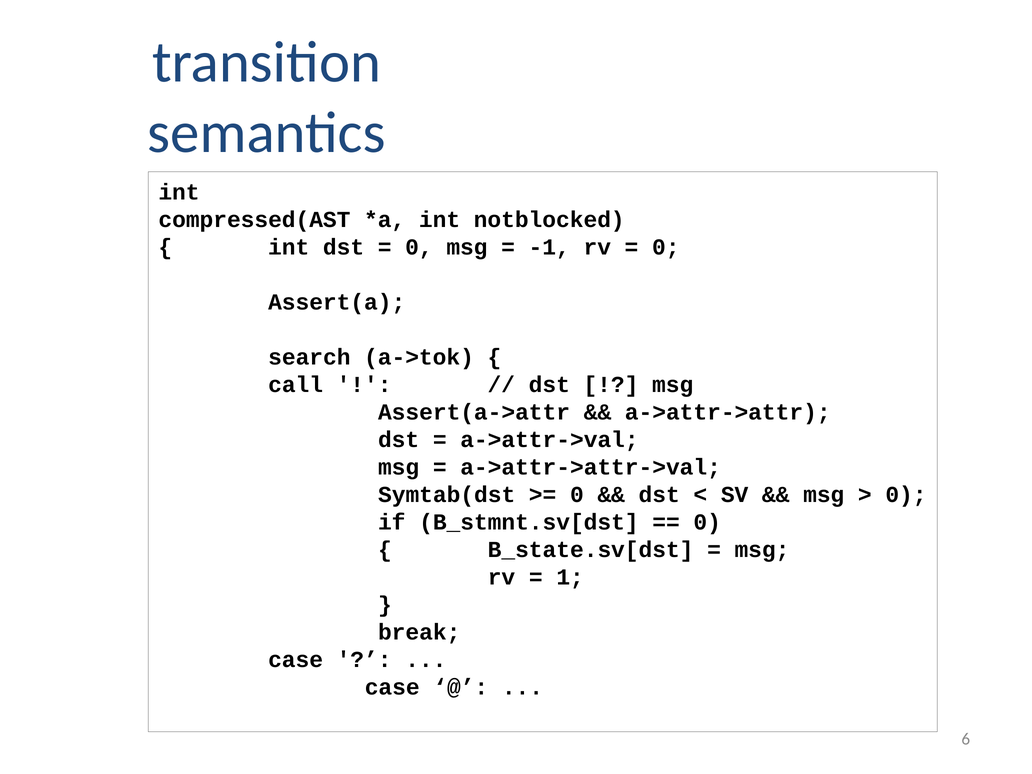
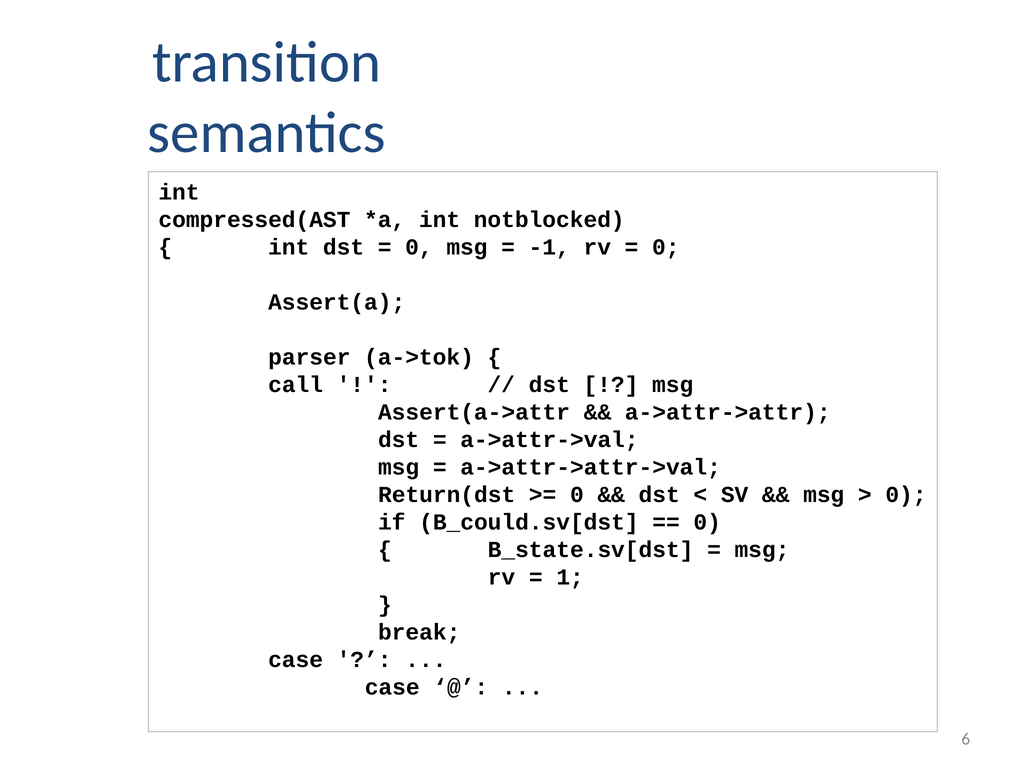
search: search -> parser (309, 357)
Symtab(dst: Symtab(dst -> Return(dst (447, 495)
B_stmnt.sv[dst: B_stmnt.sv[dst -> B_could.sv[dst (529, 522)
